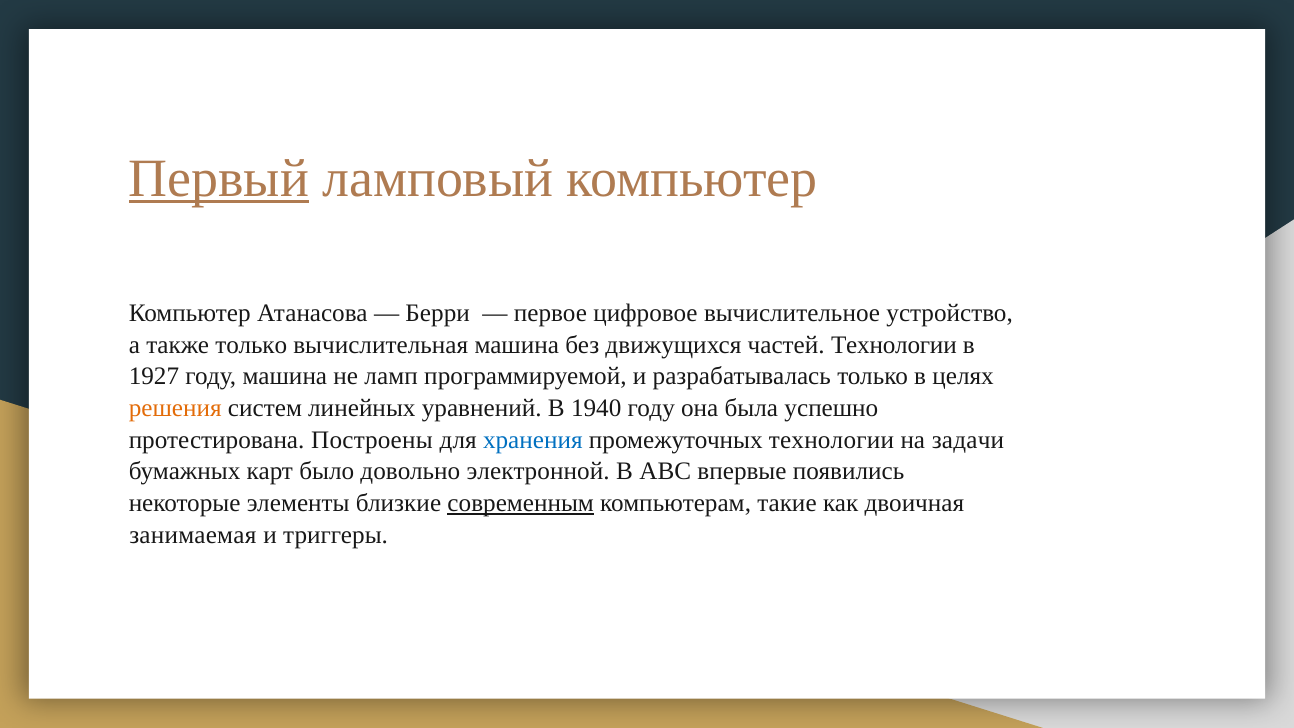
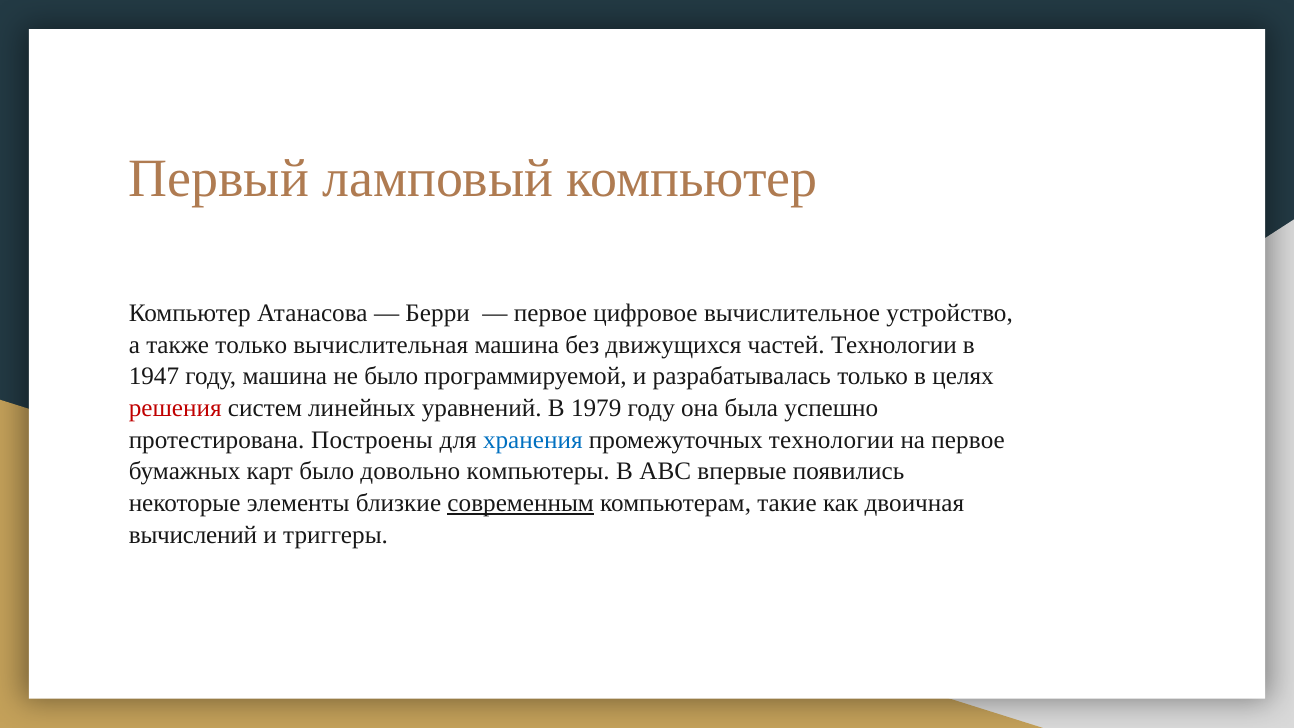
Первый underline: present -> none (219, 178)
1927: 1927 -> 1947 (154, 376)
не ламп: ламп -> было (391, 376)
решения colour: orange -> red (175, 408)
1940: 1940 -> 1979 (596, 408)
на задачи: задачи -> первое (968, 440)
электронной: электронной -> компьютеры (538, 471)
занимаемая: занимаемая -> вычислений (193, 535)
